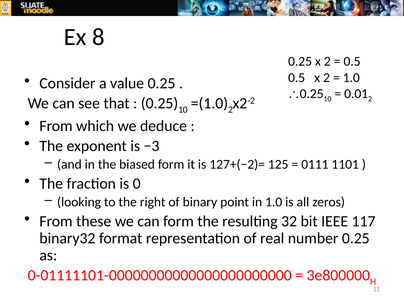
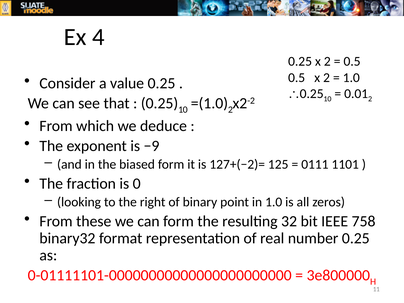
8: 8 -> 4 (98, 37)
−3: −3 -> −9 (152, 146)
117: 117 -> 758 (364, 221)
